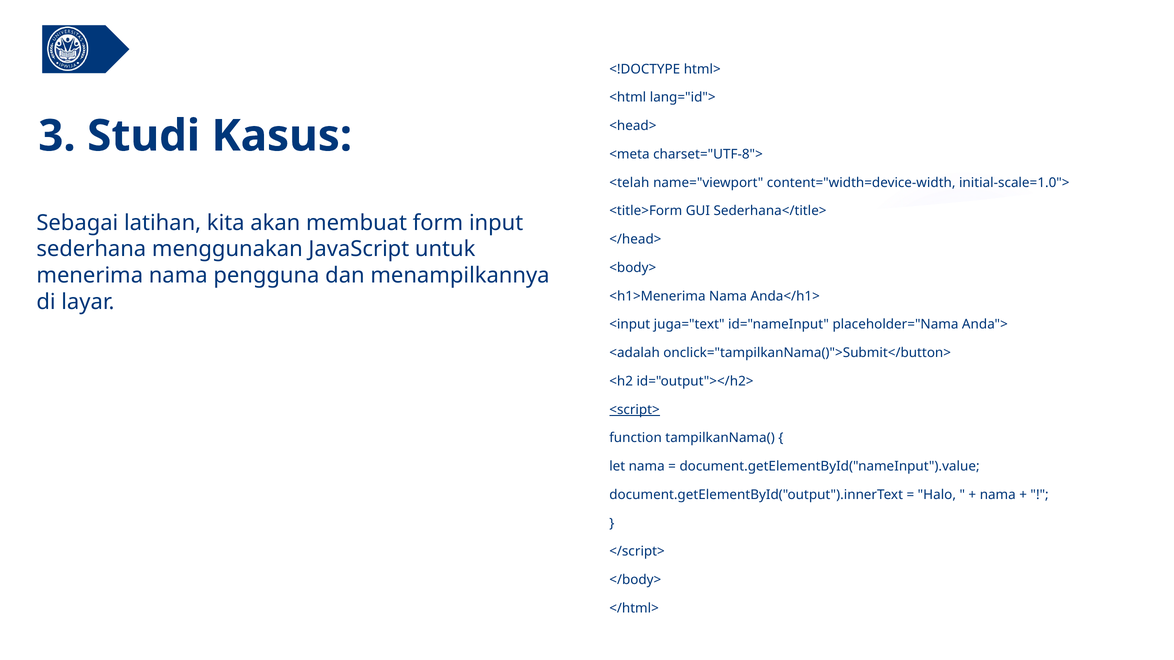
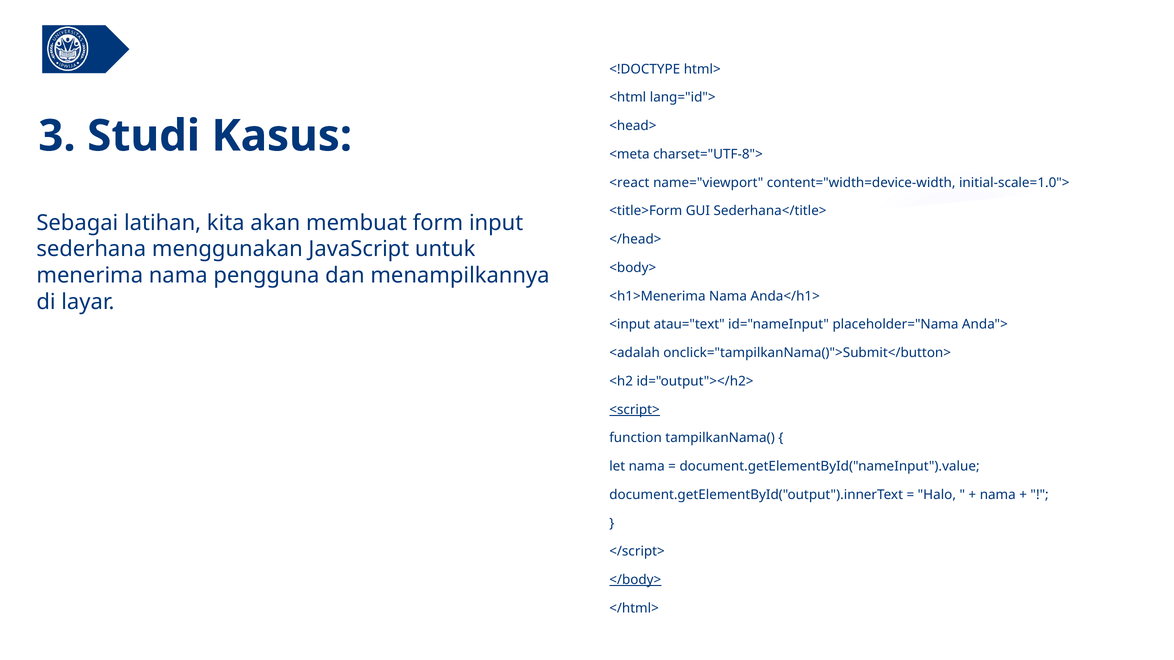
<telah: <telah -> <react (629, 183)
juga="text: juga="text -> atau="text (689, 325)
</body> underline: none -> present (635, 580)
